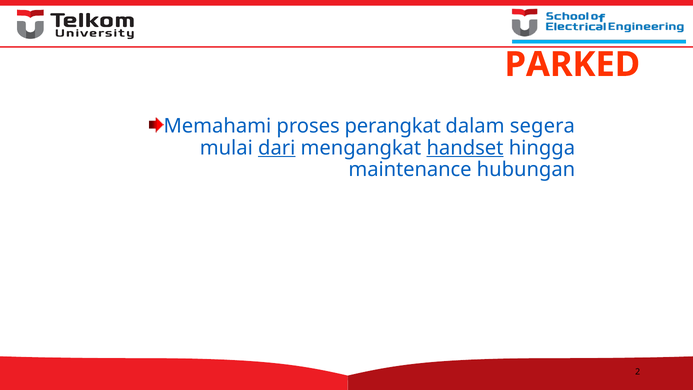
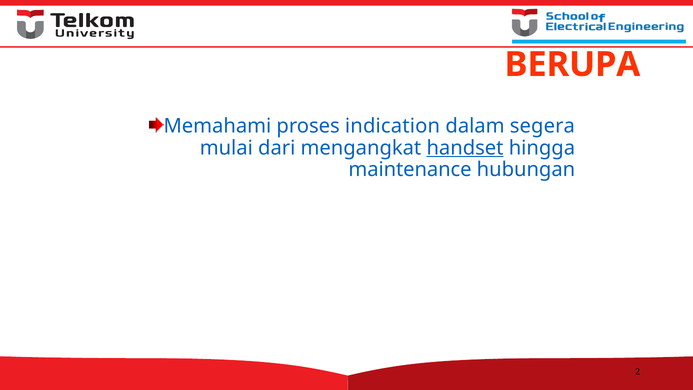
PARKED: PARKED -> BERUPA (572, 64)
perangkat: perangkat -> indication (393, 126)
dari underline: present -> none (277, 148)
